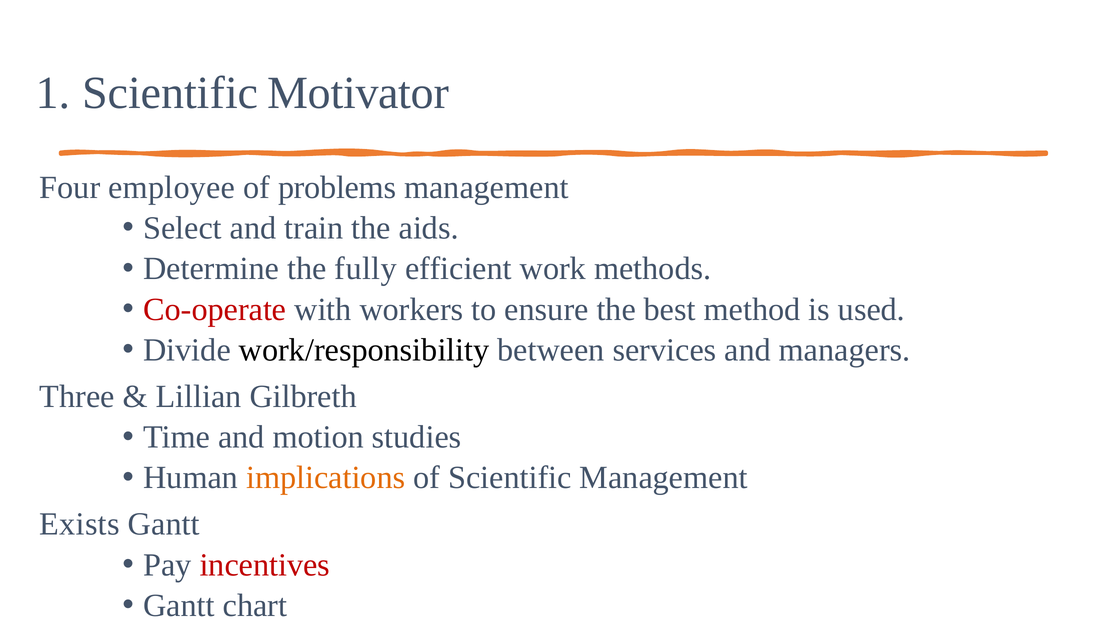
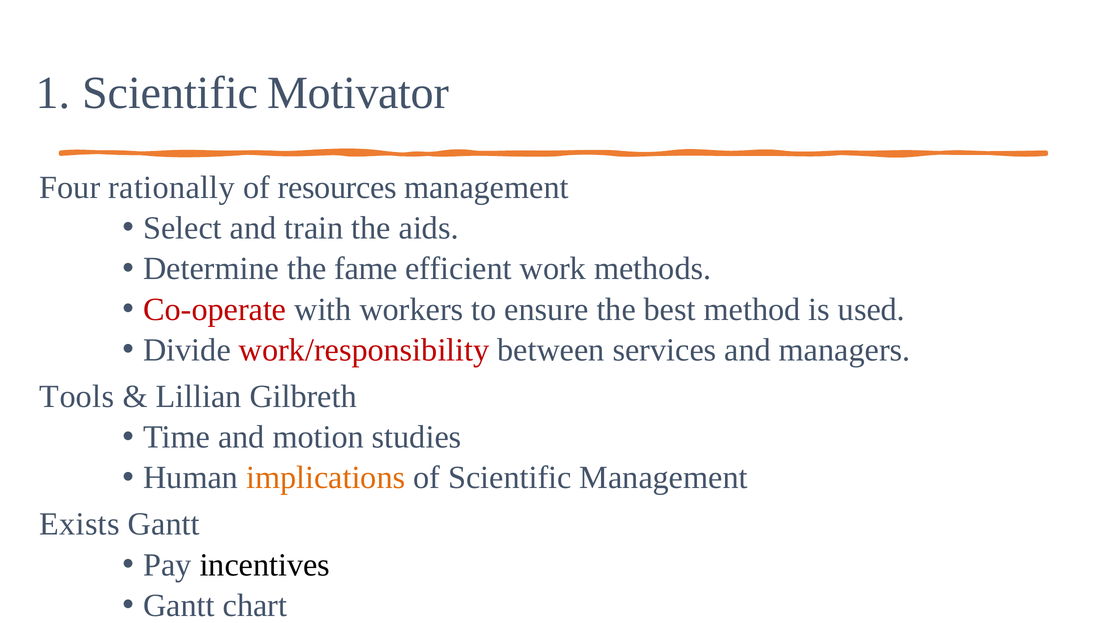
employee: employee -> rationally (172, 187)
problems: problems -> resources (337, 187)
fully: fully -> fame (366, 269)
work/responsibility colour: black -> red (364, 350)
Three: Three -> Tools (77, 396)
incentives colour: red -> black (265, 565)
